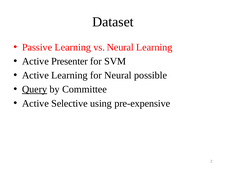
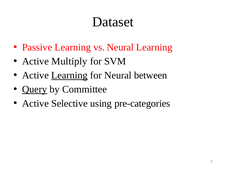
Presenter: Presenter -> Multiply (69, 61)
Learning underline: none -> present (69, 76)
possible: possible -> between (151, 76)
pre-expensive: pre-expensive -> pre-categories (142, 104)
